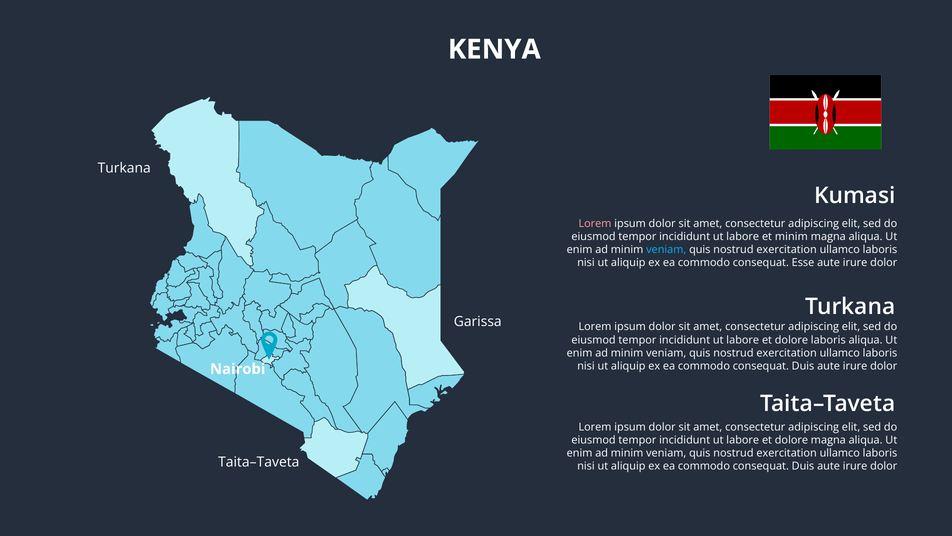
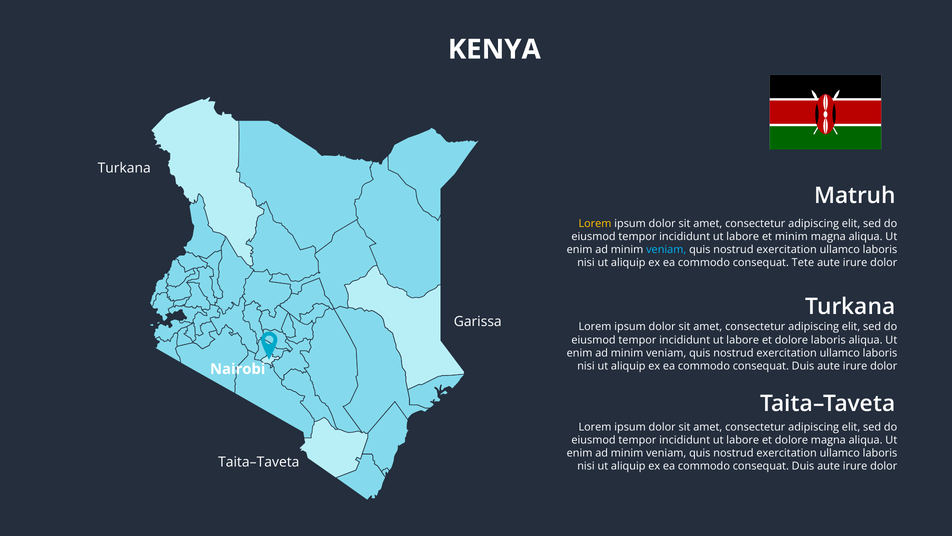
Kumasi: Kumasi -> Matruh (855, 196)
Lorem colour: pink -> yellow (595, 223)
Esse: Esse -> Tete (803, 262)
